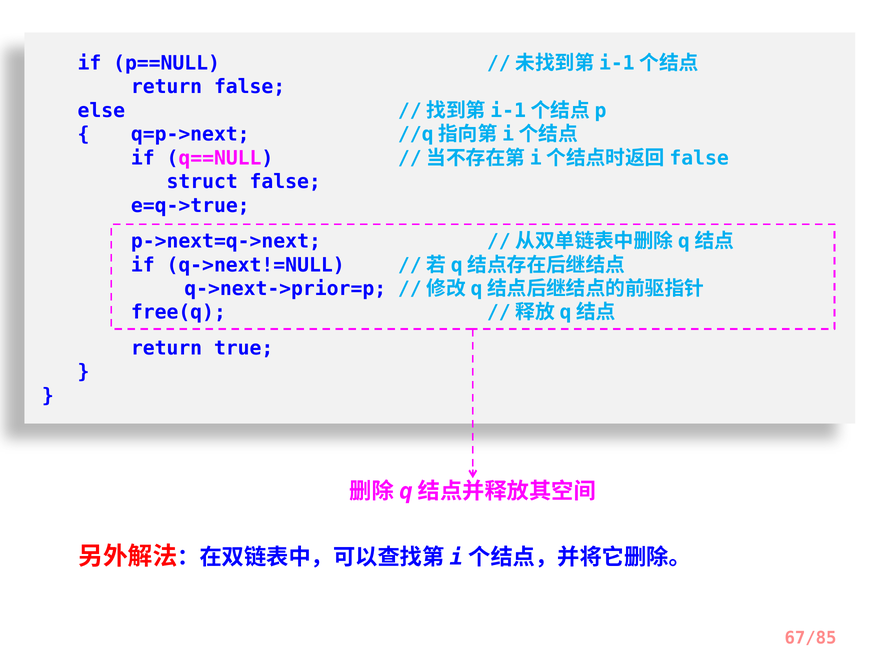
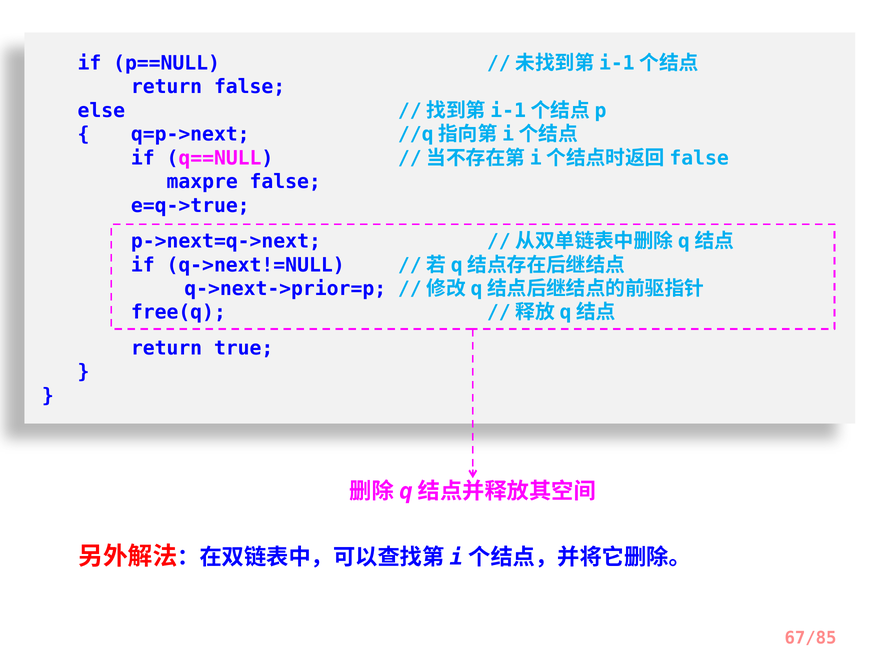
struct: struct -> maxpre (202, 182)
